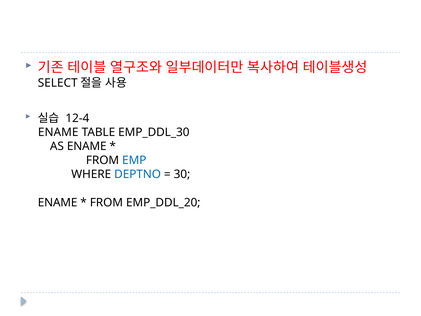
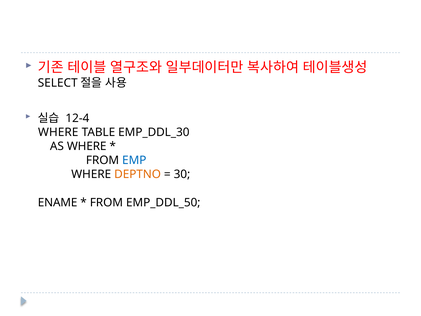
ENAME: ENAME -> WHERE (58, 132)
AS ENAME: ENAME -> WHERE (87, 146)
DEPTNO colour: blue -> orange (138, 174)
EMP_DDL_20: EMP_DDL_20 -> EMP_DDL_50 (163, 202)
